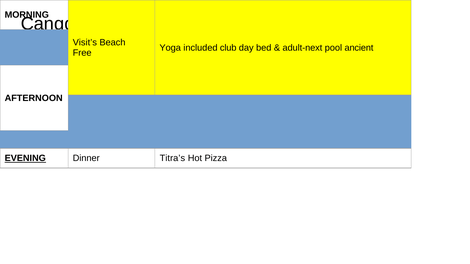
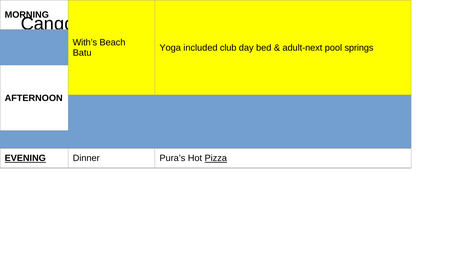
Visit’s: Visit’s -> With’s (85, 43)
ancient: ancient -> springs (359, 48)
Free: Free -> Batu (82, 53)
Titra’s: Titra’s -> Pura’s (172, 159)
Pizza underline: none -> present (216, 159)
